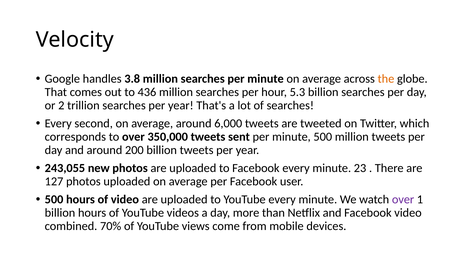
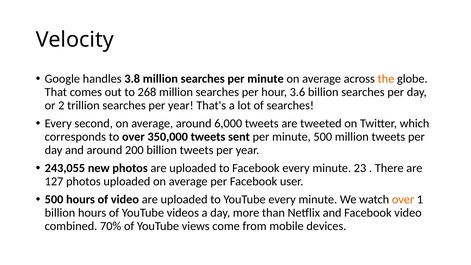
436: 436 -> 268 (147, 92)
5.3: 5.3 -> 3.6 (297, 92)
over colour: purple -> orange (403, 199)
